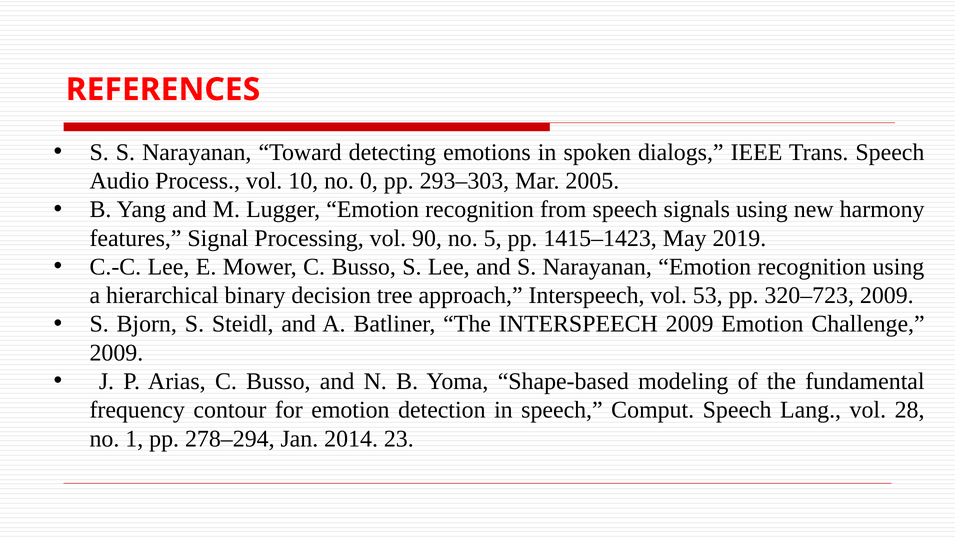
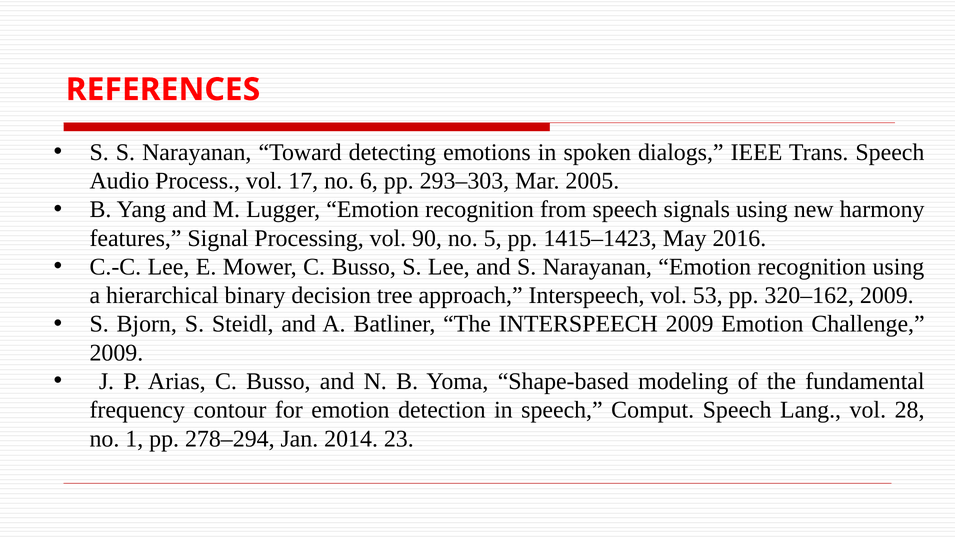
10: 10 -> 17 (303, 181)
0: 0 -> 6 (369, 181)
2019: 2019 -> 2016 (739, 238)
320–723: 320–723 -> 320–162 (809, 296)
